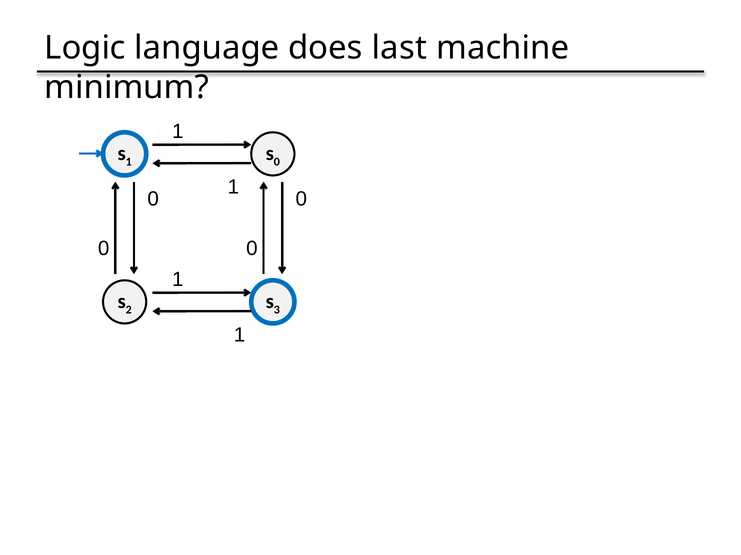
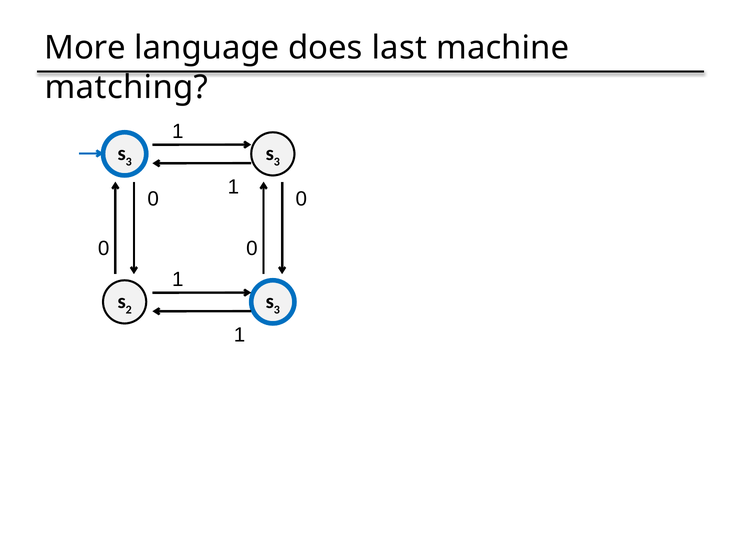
Logic: Logic -> More (85, 48)
minimum: minimum -> matching (127, 88)
1: 1 -> 3 (129, 162)
0: 0 -> 3 (277, 162)
